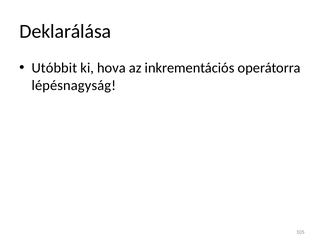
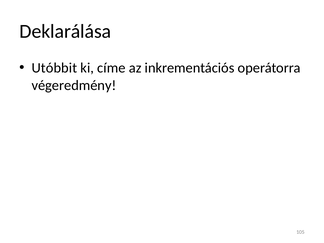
hova: hova -> címe (111, 68)
lépésnagyság: lépésnagyság -> végeredmény (74, 85)
